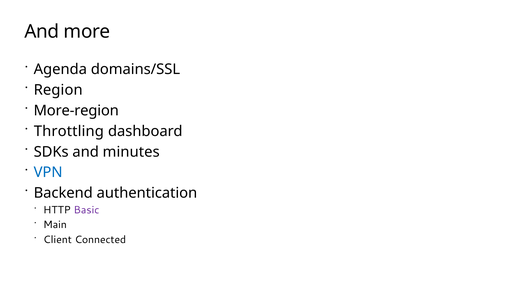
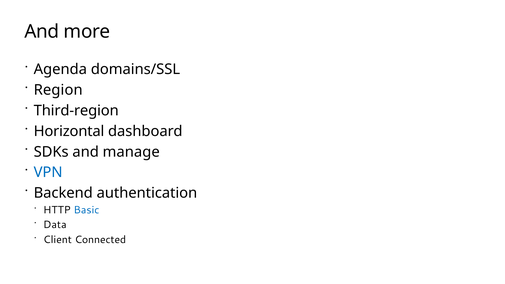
More-region: More-region -> Third-region (76, 111)
Throttling: Throttling -> Horizontal (69, 131)
minutes: minutes -> manage (131, 152)
Basic colour: purple -> blue (86, 210)
Main: Main -> Data (55, 225)
